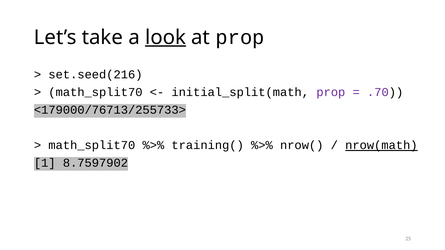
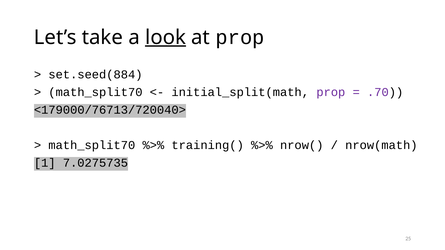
set.seed(216: set.seed(216 -> set.seed(884 (95, 75)
<179000/76713/255733>: <179000/76713/255733> -> <179000/76713/720040> (110, 110)
nrow(math underline: present -> none (381, 145)
8.7597902: 8.7597902 -> 7.0275735 (95, 163)
